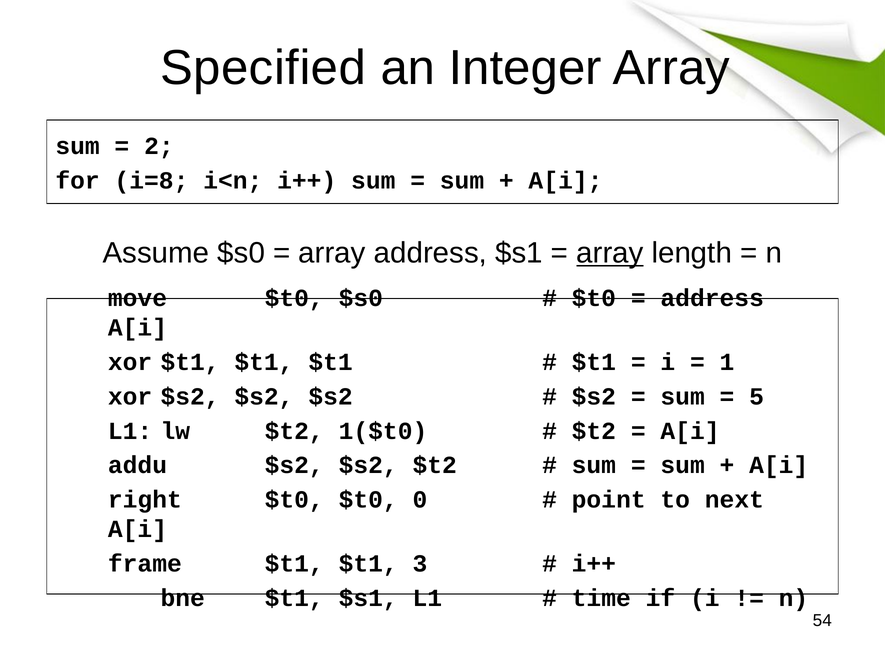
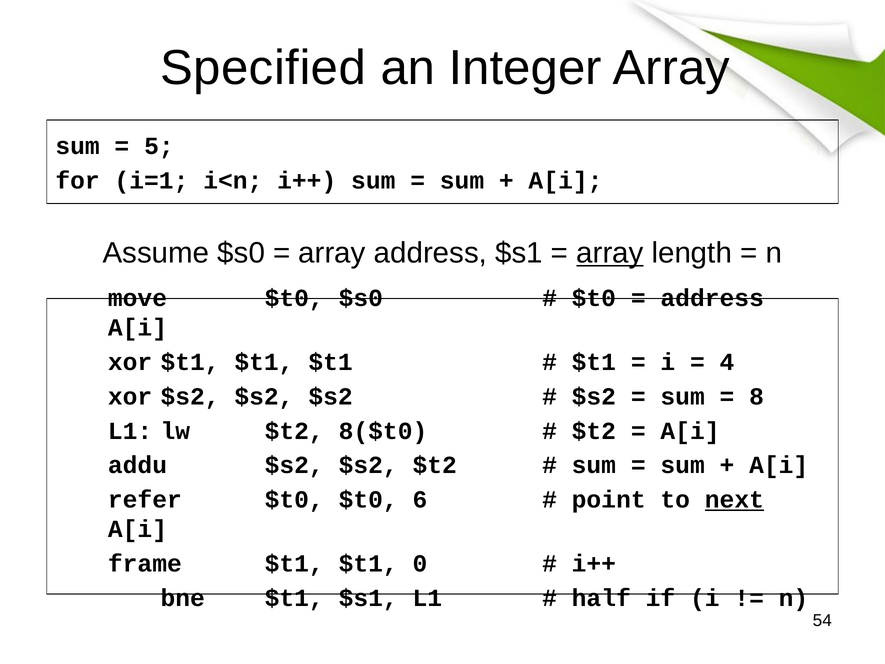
2: 2 -> 5 (159, 146)
i=8: i=8 -> i=1 (151, 181)
1: 1 -> 4 (727, 362)
5: 5 -> 8 (757, 396)
1($t0: 1($t0 -> 8($t0 (383, 431)
right: right -> refer (145, 500)
0: 0 -> 6 (420, 500)
next underline: none -> present (734, 500)
3: 3 -> 0 (420, 564)
time: time -> half (601, 598)
